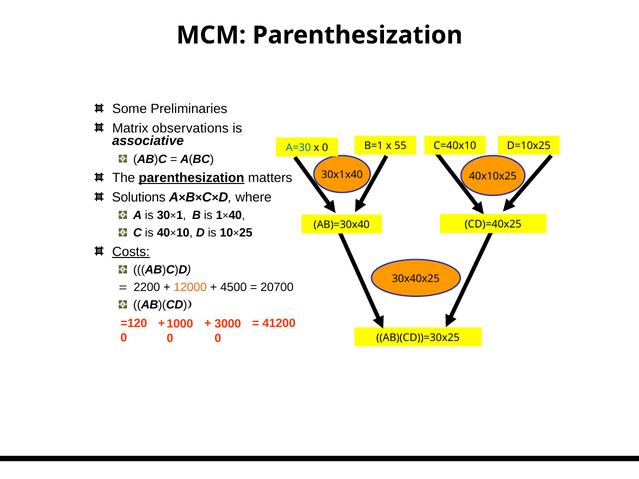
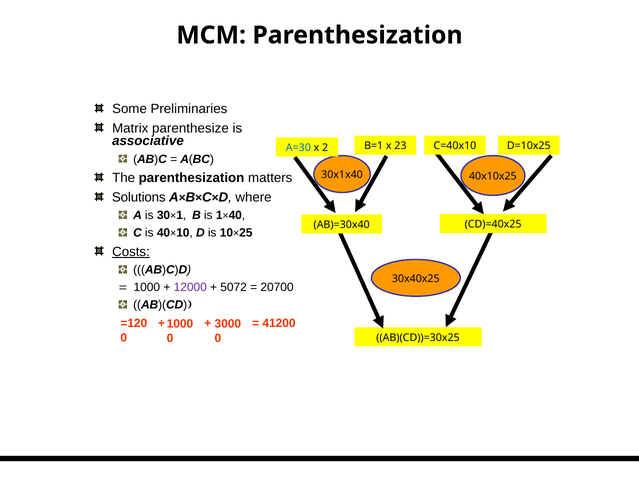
observations: observations -> parenthesize (190, 128)
x 0: 0 -> 2 (325, 148)
55: 55 -> 23 (400, 146)
parenthesization underline: present -> none (192, 178)
2200: 2200 -> 1000 (147, 287)
12000 colour: orange -> purple (190, 287)
4500: 4500 -> 5072 (234, 287)
